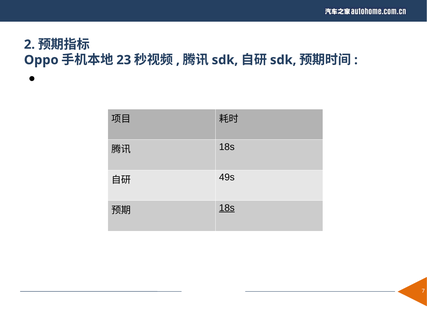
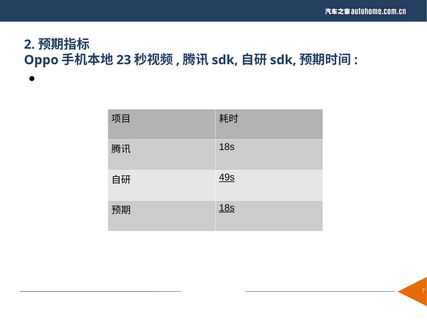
49s underline: none -> present (227, 178)
